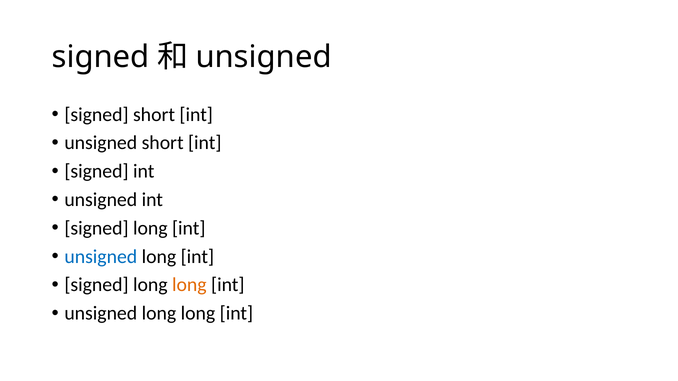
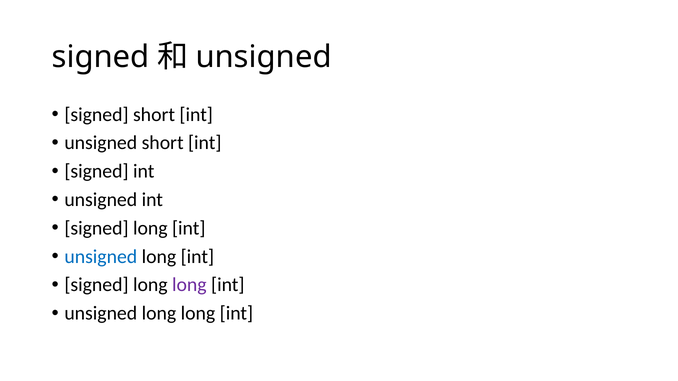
long colour: orange -> purple (189, 285)
